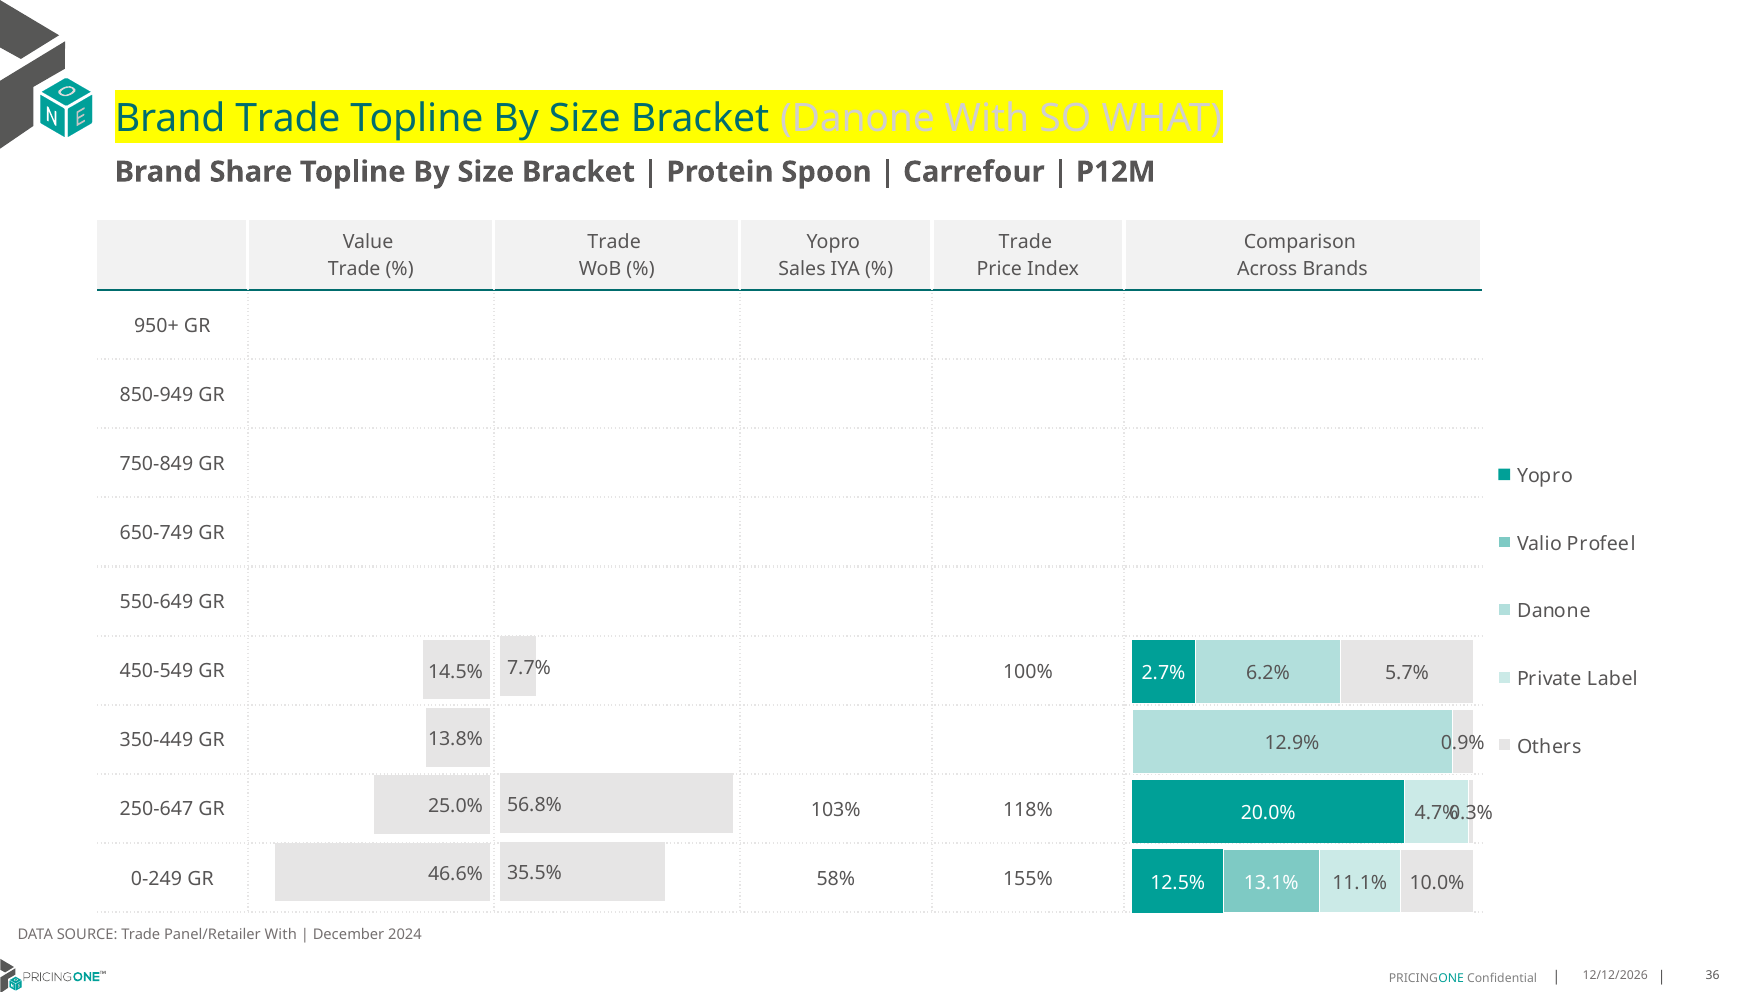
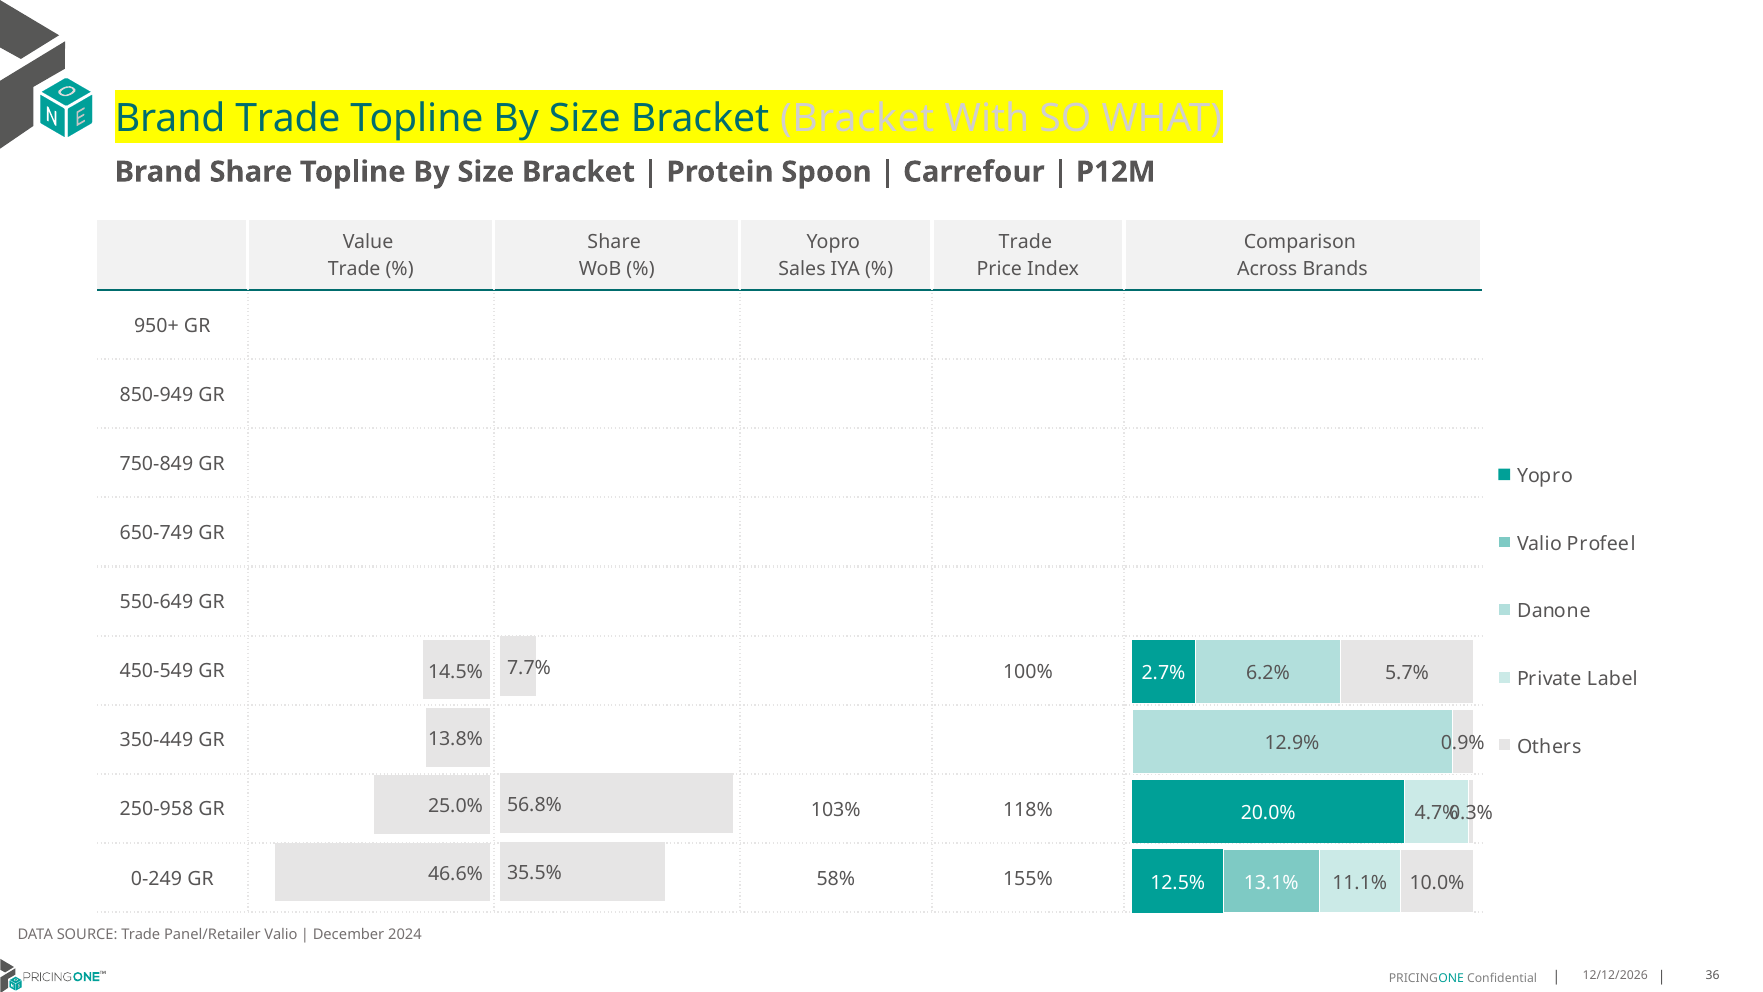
Bracket Danone: Danone -> Bracket (857, 118)
Trade: Trade -> Share (614, 242)
250-647: 250-647 -> 250-958 (156, 809)
Panel/Retailer With: With -> Valio (281, 934)
